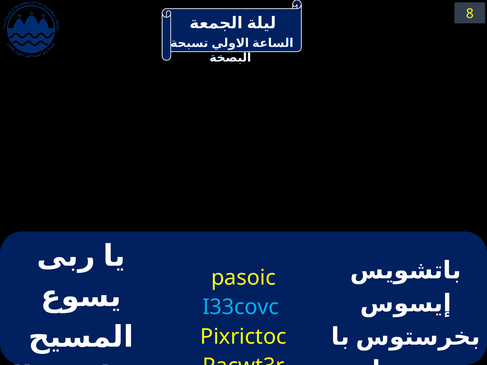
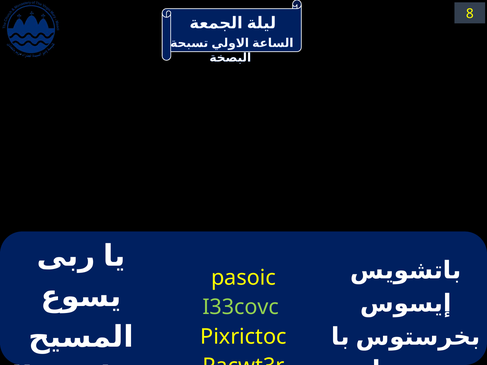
I33covc colour: light blue -> light green (241, 307)
